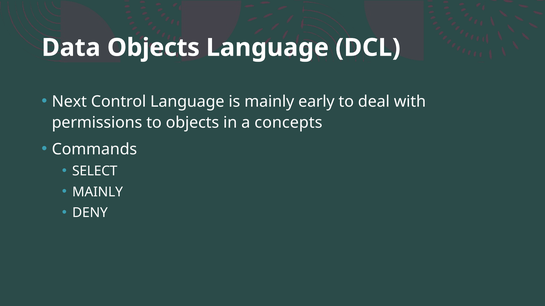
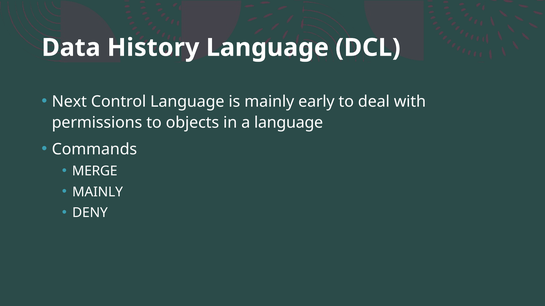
Data Objects: Objects -> History (153, 48)
a concepts: concepts -> language (289, 123)
SELECT: SELECT -> MERGE (95, 171)
